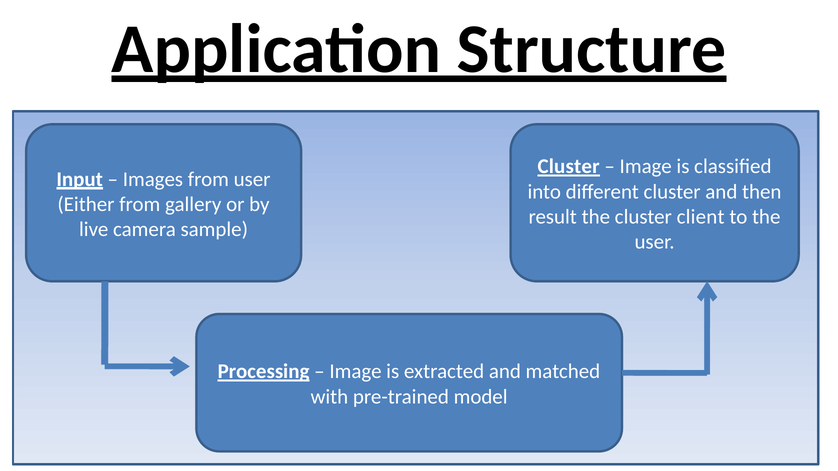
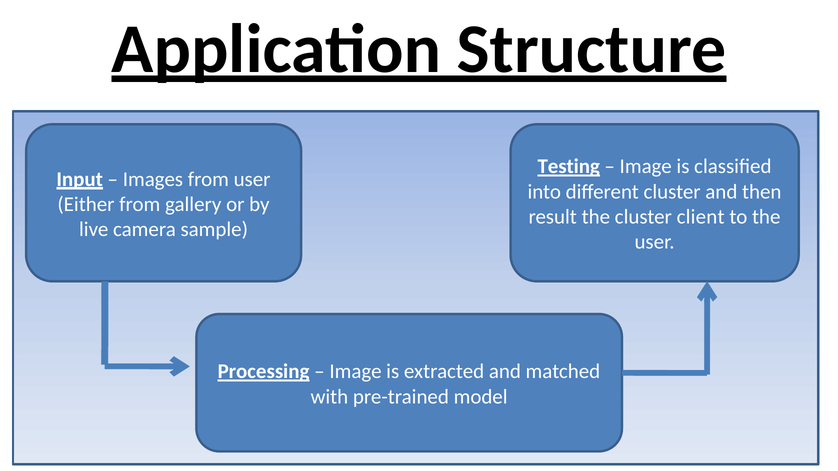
Cluster: Cluster -> Testing (569, 167)
